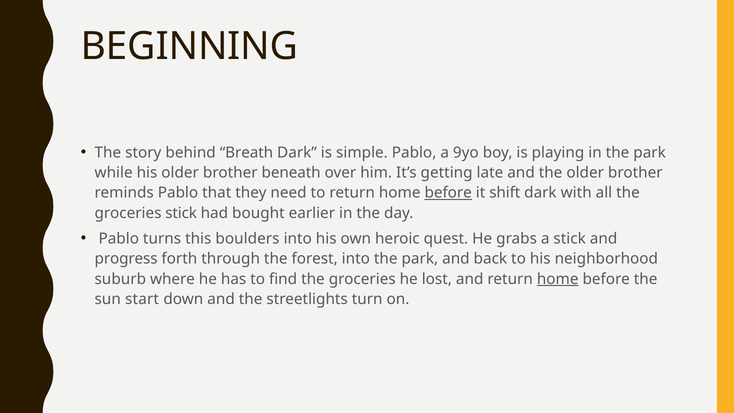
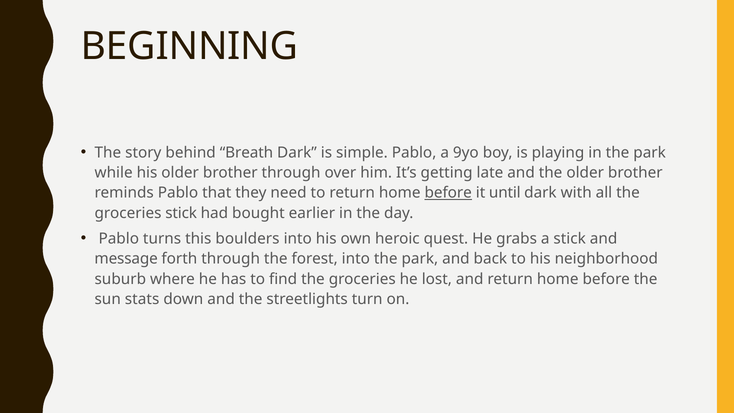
brother beneath: beneath -> through (291, 173)
shift: shift -> until (505, 193)
progress: progress -> message (126, 259)
home underline: present -> none (558, 279)
start: start -> stats (142, 299)
